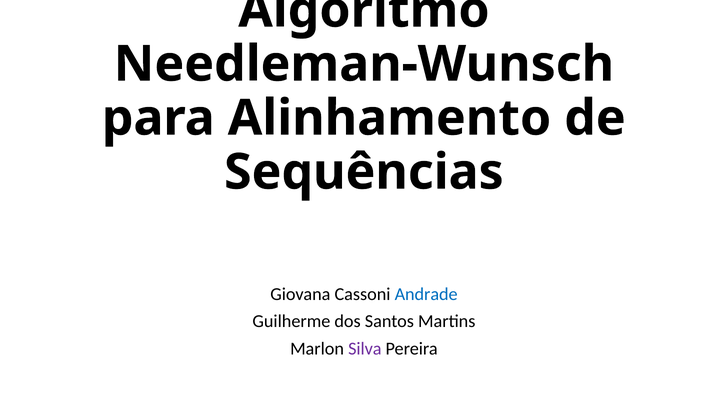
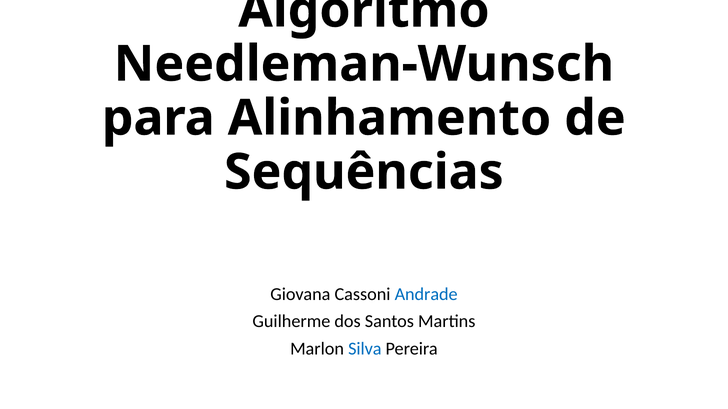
Silva colour: purple -> blue (365, 349)
